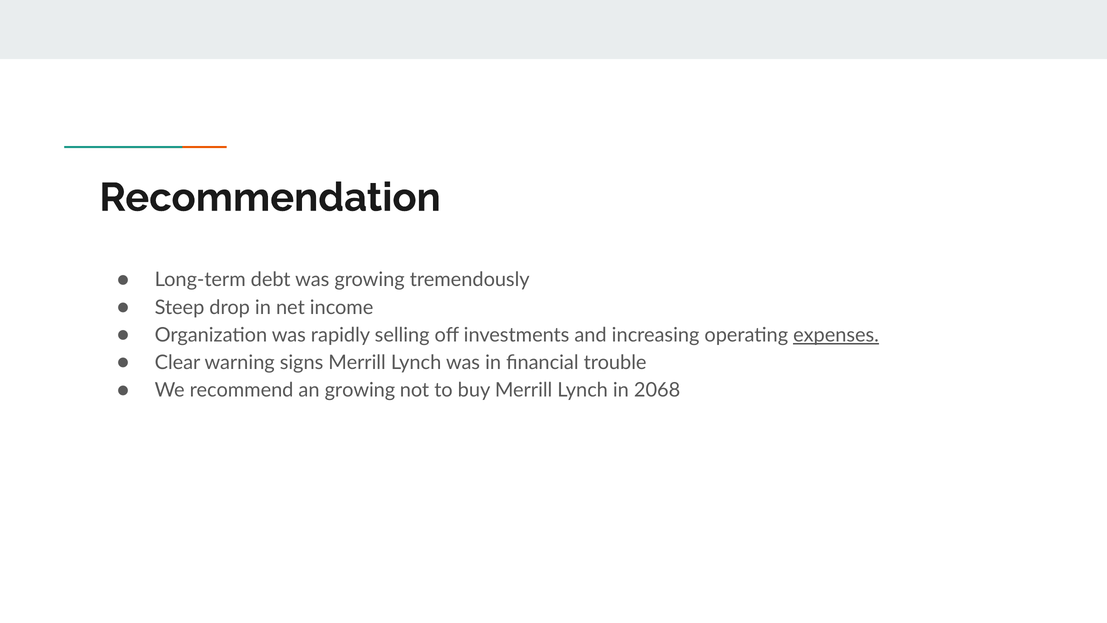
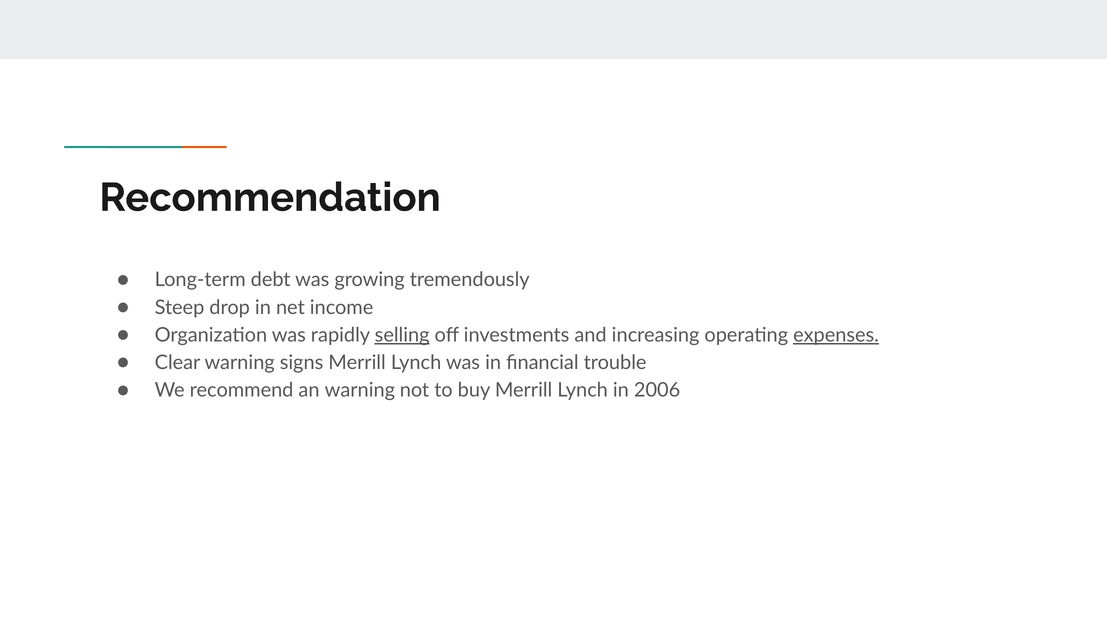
selling underline: none -> present (402, 335)
an growing: growing -> warning (360, 390)
2068: 2068 -> 2006 (657, 390)
